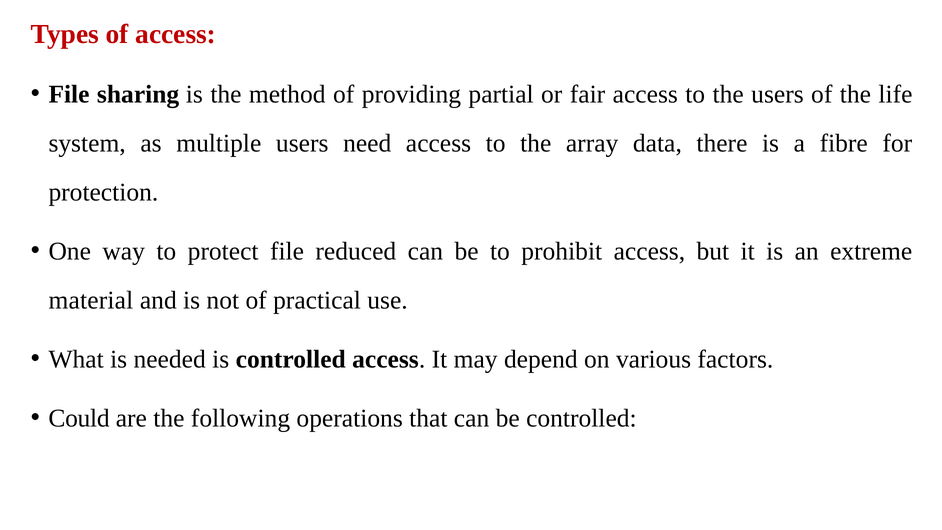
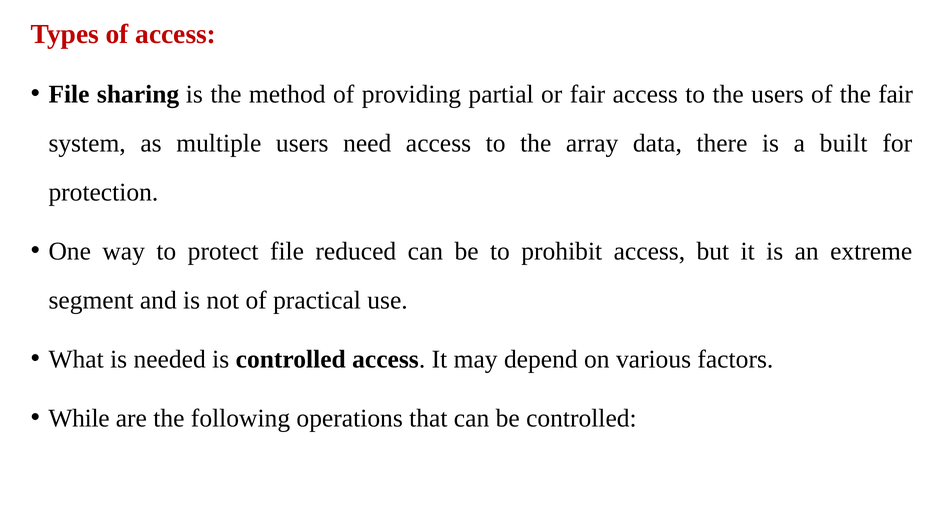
the life: life -> fair (896, 94)
fibre: fibre -> built (844, 143)
material: material -> segment (91, 300)
Could: Could -> While (79, 418)
